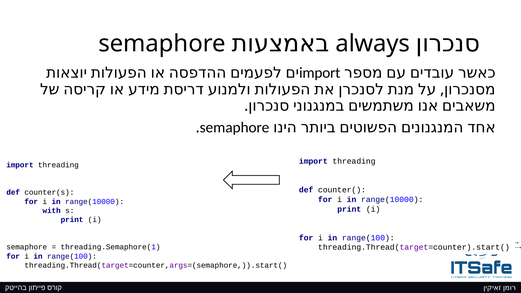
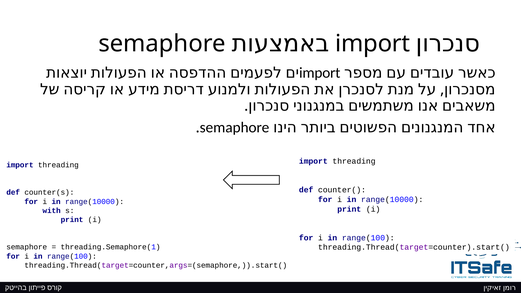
always: always -> import (373, 44)
